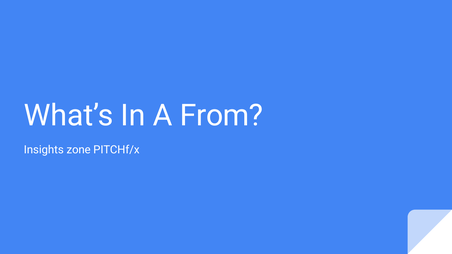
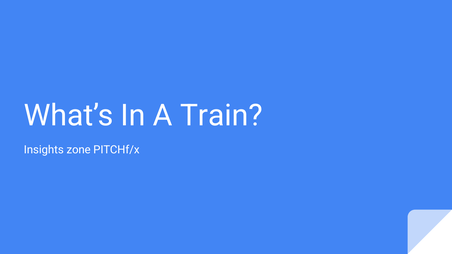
From: From -> Train (221, 116)
